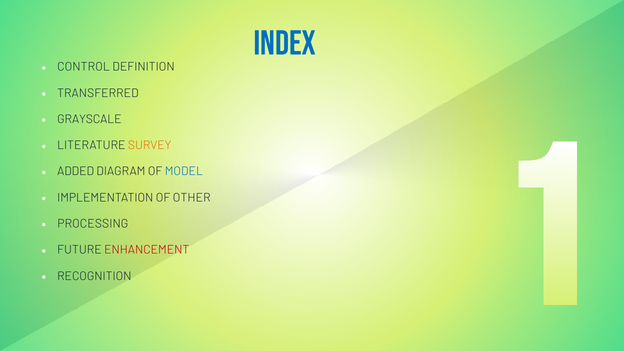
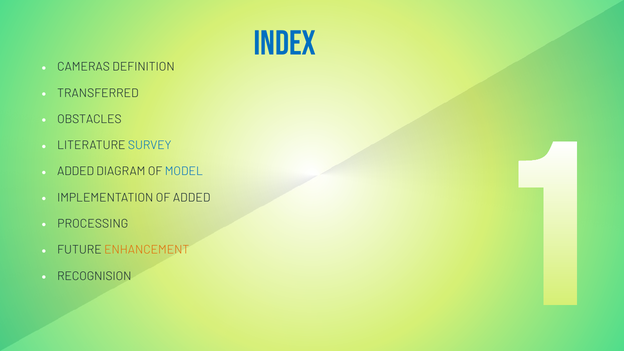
CONTROL: CONTROL -> CAMERAS (84, 67)
GRAYSCALE: GRAYSCALE -> OBSTACLES (89, 119)
SURVEY colour: orange -> blue (150, 145)
OF OTHER: OTHER -> ADDED (192, 198)
ENHANCEMENT colour: red -> orange (147, 250)
RECOGNITION: RECOGNITION -> RECOGNISION (94, 276)
